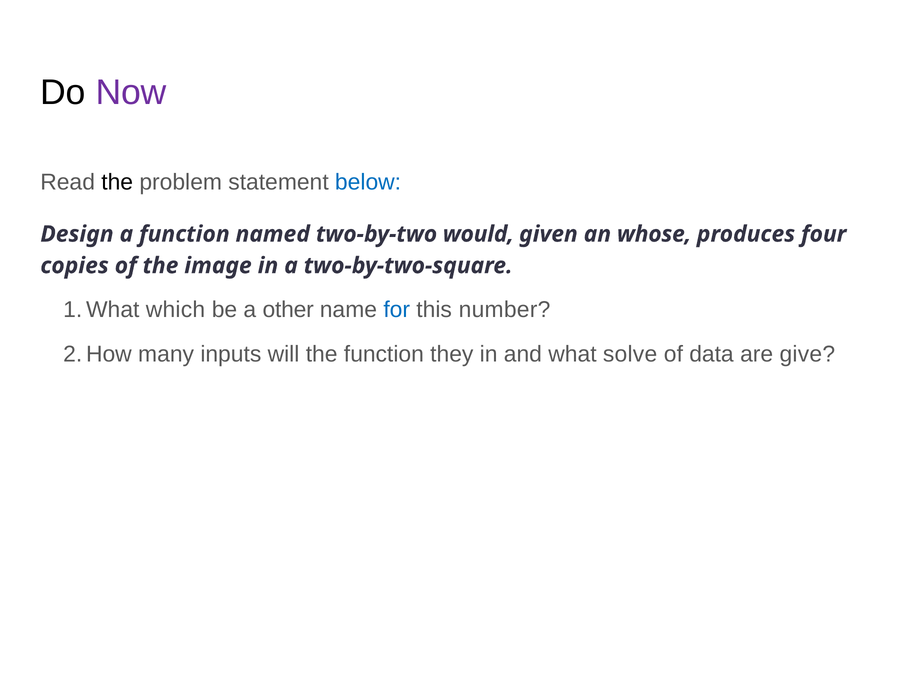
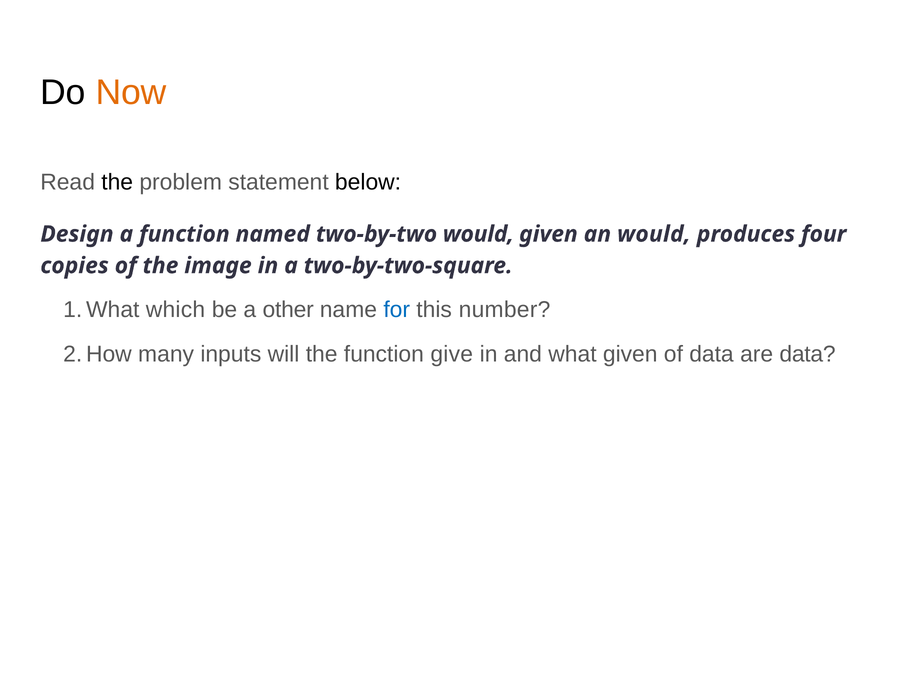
Now colour: purple -> orange (131, 92)
below colour: blue -> black (368, 182)
an whose: whose -> would (654, 234)
they: they -> give (452, 354)
what solve: solve -> given (630, 354)
are give: give -> data (808, 354)
